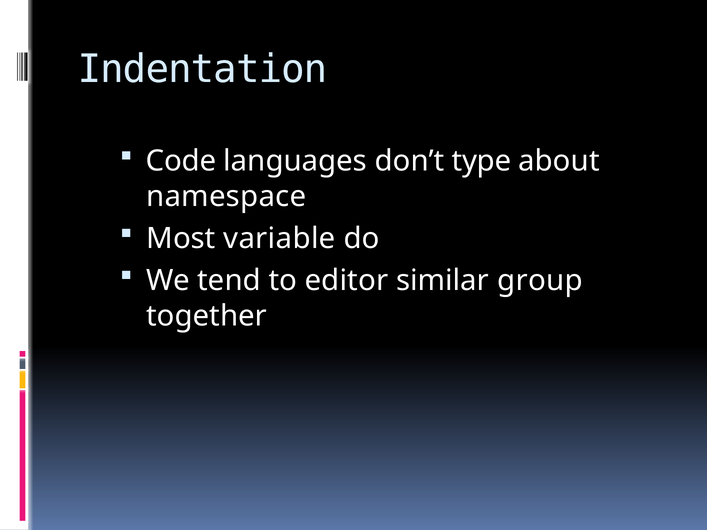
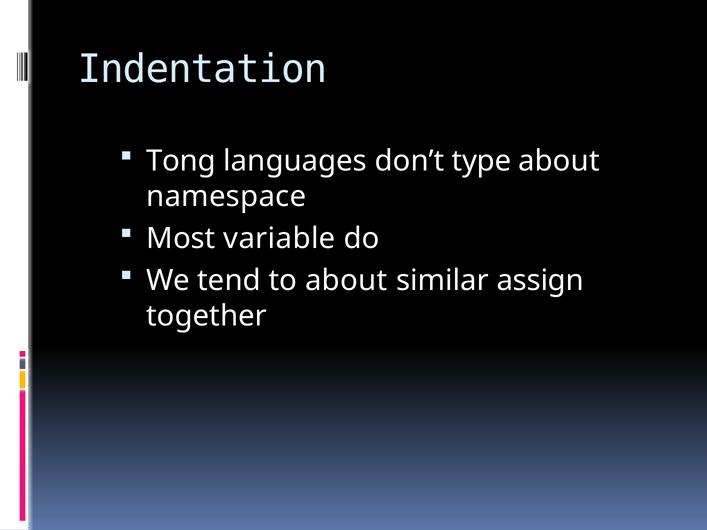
Code: Code -> Tong (181, 161)
to editor: editor -> about (346, 281)
group: group -> assign (540, 281)
